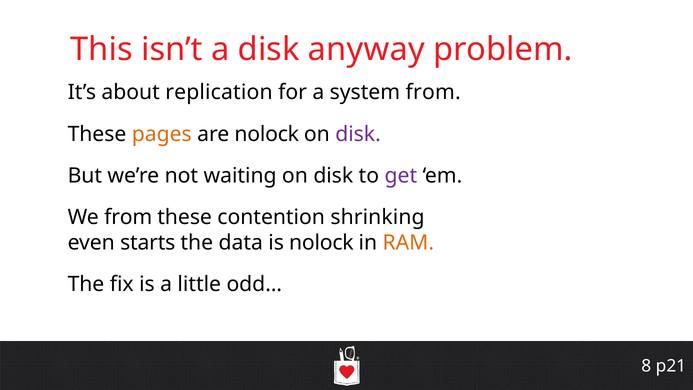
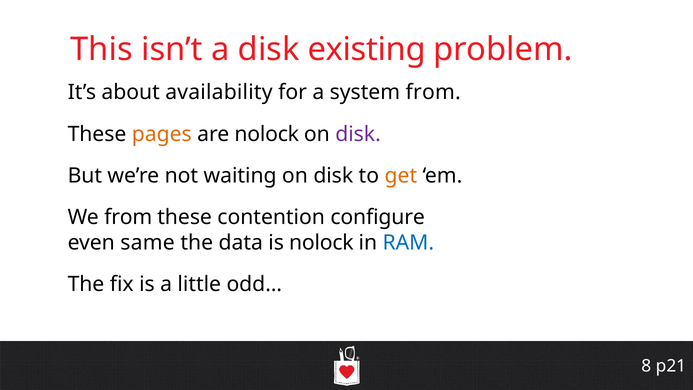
anyway: anyway -> existing (367, 49)
replication: replication -> availability (219, 92)
get colour: purple -> orange (401, 176)
shrinking: shrinking -> configure (378, 217)
starts: starts -> same (148, 243)
RAM colour: orange -> blue (408, 243)
